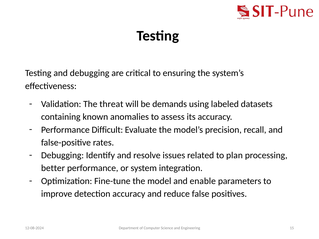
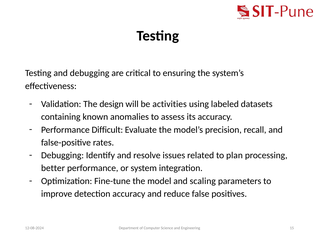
threat: threat -> design (111, 104)
demands: demands -> activities (170, 104)
enable: enable -> scaling (203, 181)
